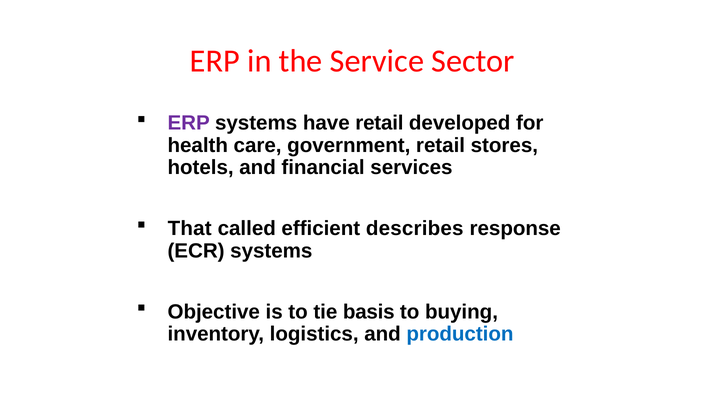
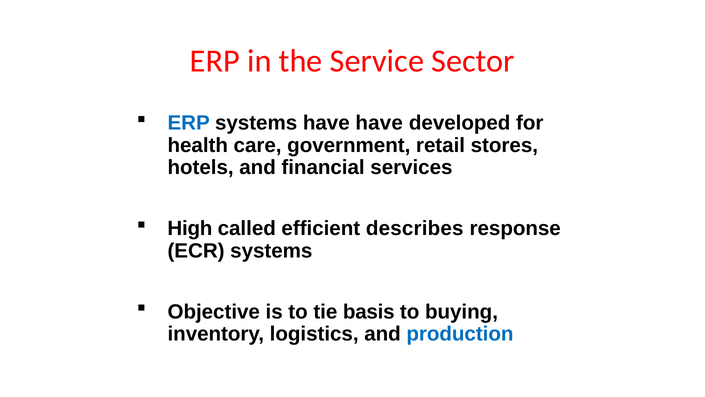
ERP colour: purple -> blue (189, 123)
have retail: retail -> have (379, 123)
That: That -> High (190, 228)
